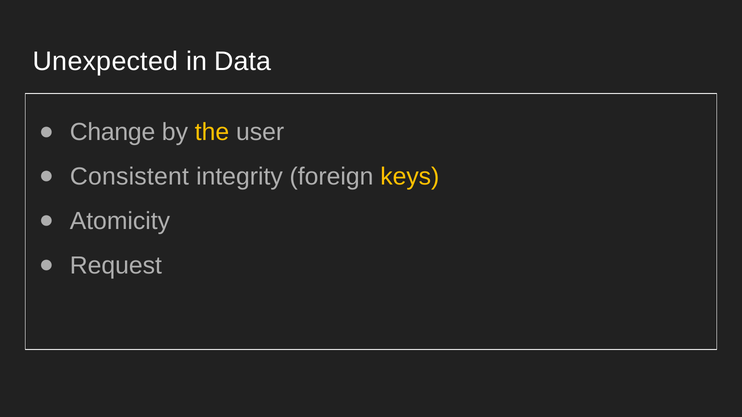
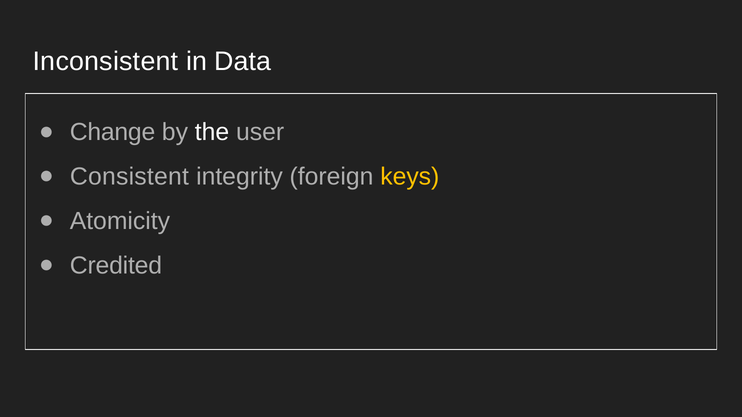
Unexpected: Unexpected -> Inconsistent (106, 61)
the colour: yellow -> white (212, 132)
Request: Request -> Credited (116, 266)
